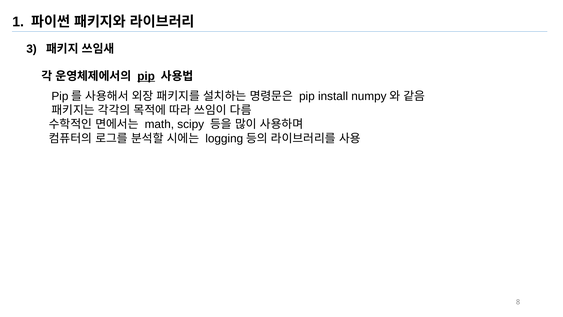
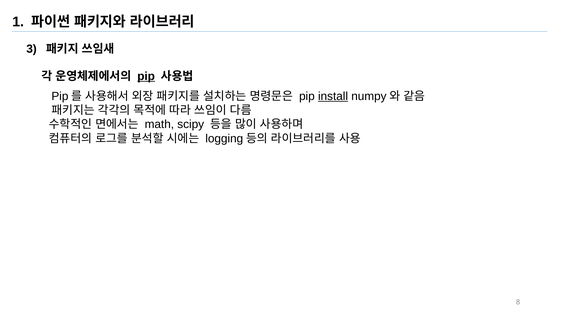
install underline: none -> present (333, 96)
